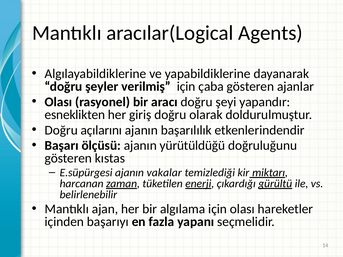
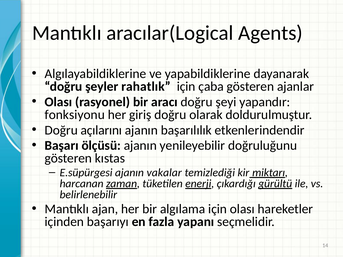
verilmiş: verilmiş -> rahatlık (146, 87)
esneklikten: esneklikten -> fonksiyonu (75, 115)
yürütüldüğü: yürütüldüğü -> yenileyebilir (192, 146)
